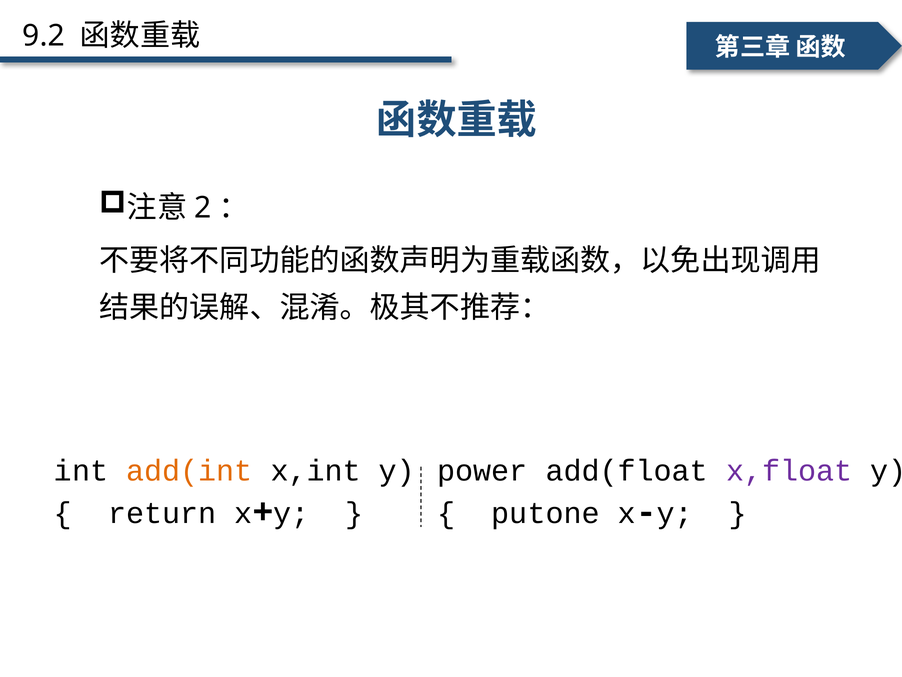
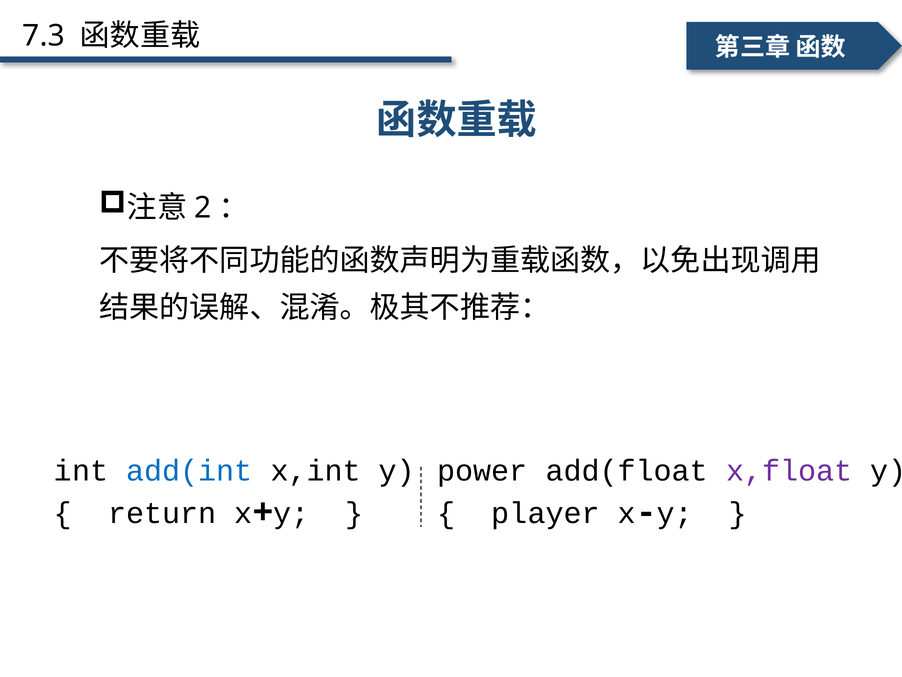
9.2: 9.2 -> 7.3 (44, 36)
add(int colour: orange -> blue (189, 471)
putone: putone -> player (546, 513)
